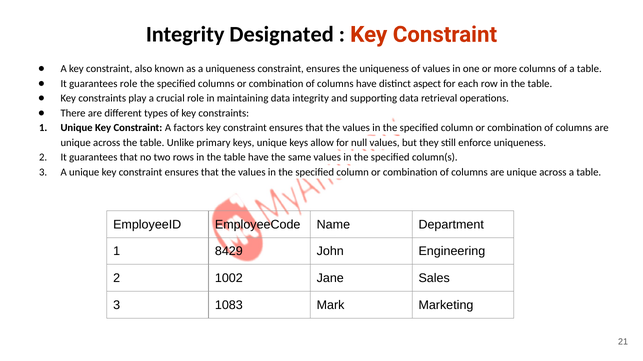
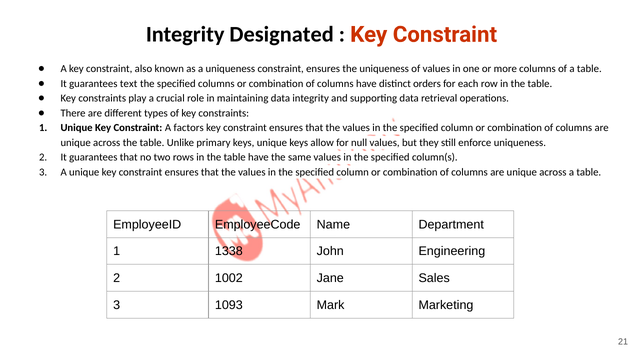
guarantees role: role -> text (129, 84)
aspect: aspect -> orders (427, 84)
8429: 8429 -> 1338 (229, 252)
1083: 1083 -> 1093 (229, 306)
